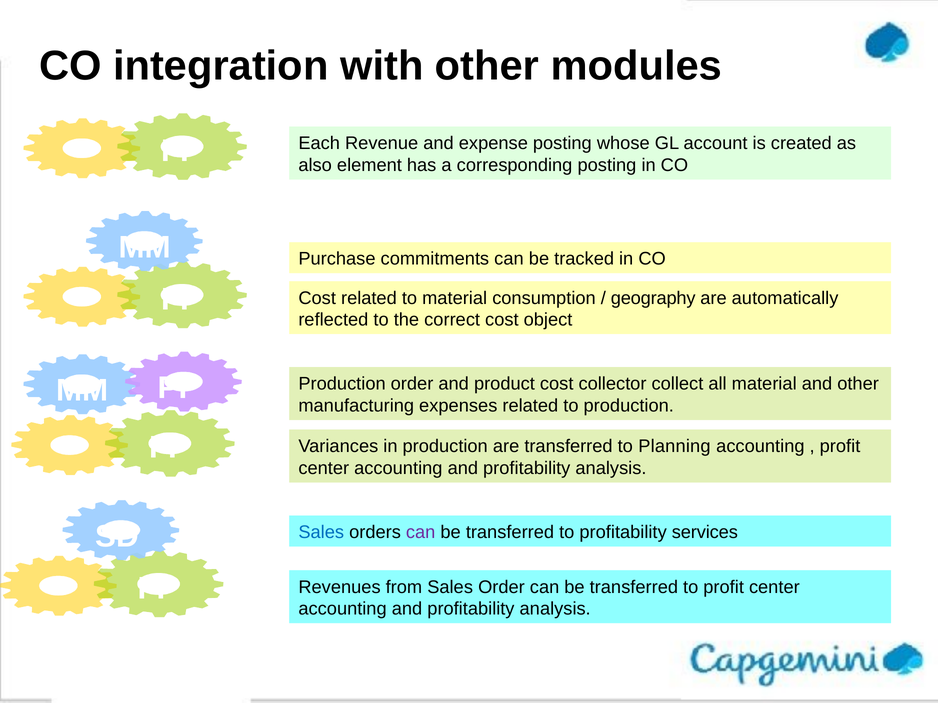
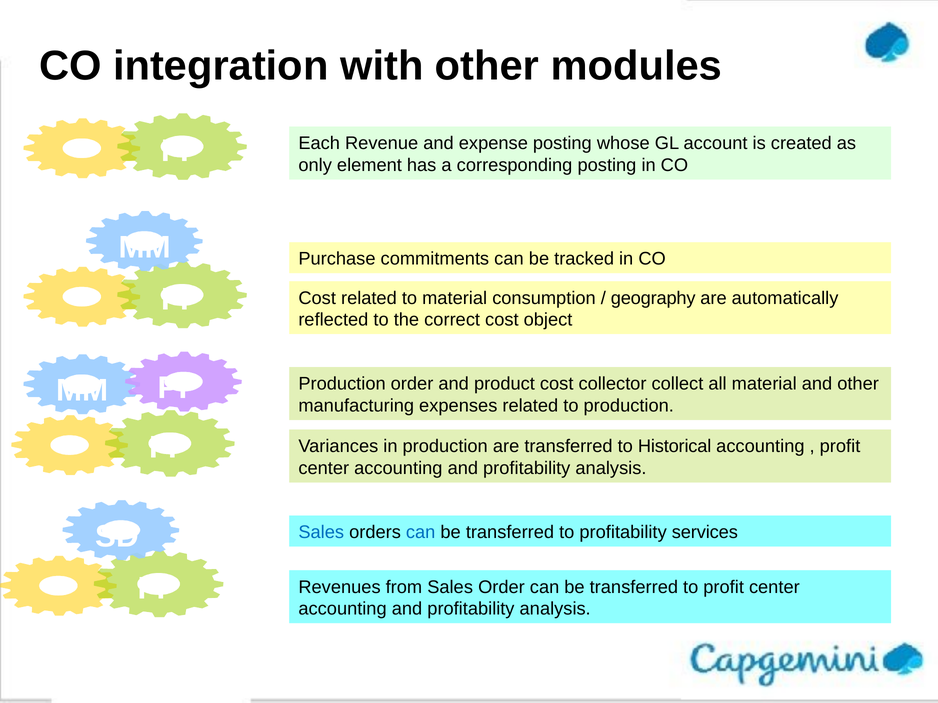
also: also -> only (315, 165)
Planning: Planning -> Historical (675, 447)
can colour: purple -> blue (421, 533)
